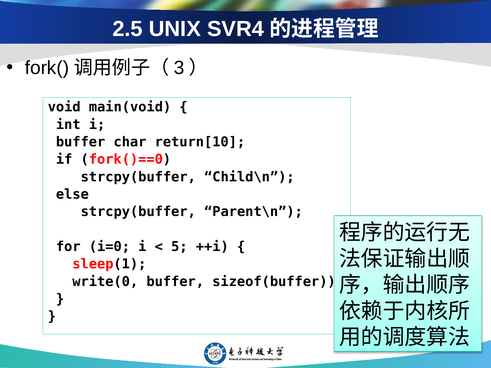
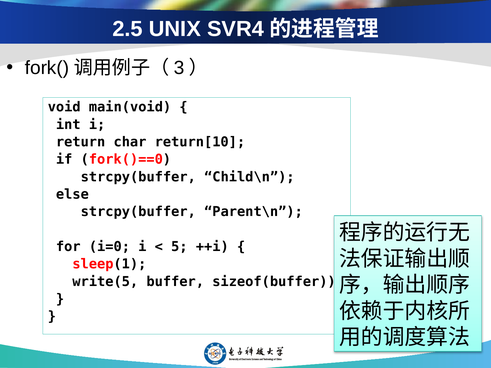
buffer: buffer -> return (81, 142)
write(0: write(0 -> write(5 (105, 282)
